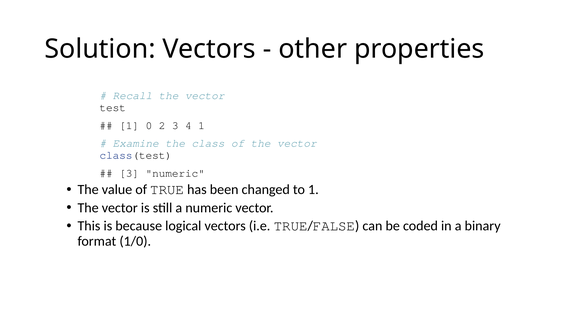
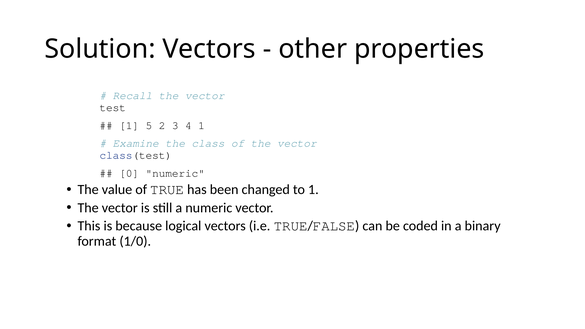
0: 0 -> 5 (149, 125)
3: 3 -> 0 (129, 173)
